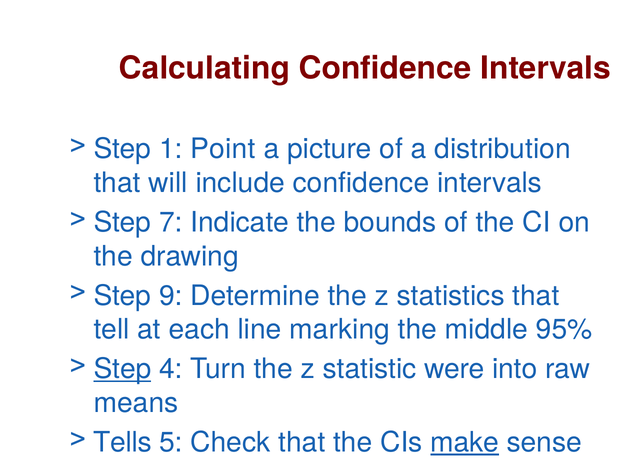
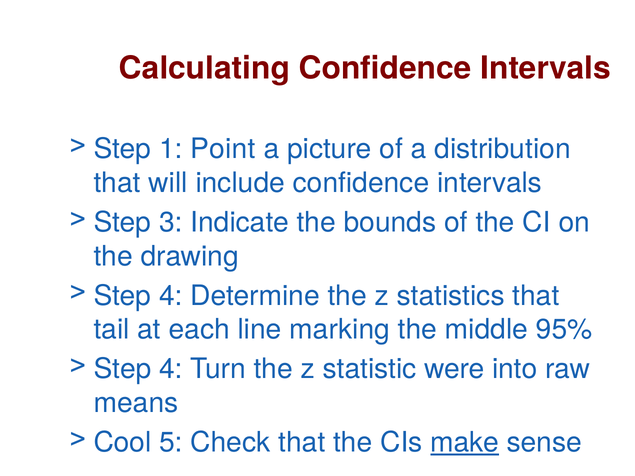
7: 7 -> 3 (171, 222)
9: 9 -> 4 (171, 296)
tell: tell -> tail (112, 330)
Step underline: present -> none (122, 369)
Tells: Tells -> Cool (122, 443)
